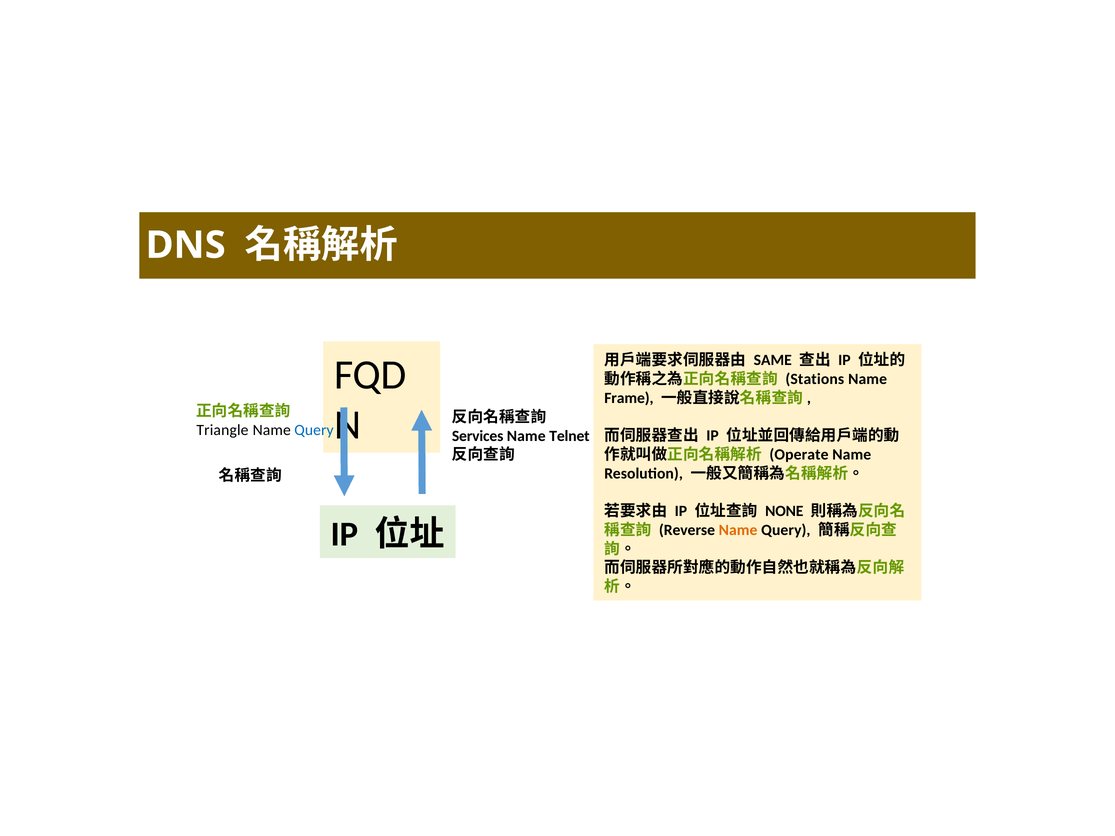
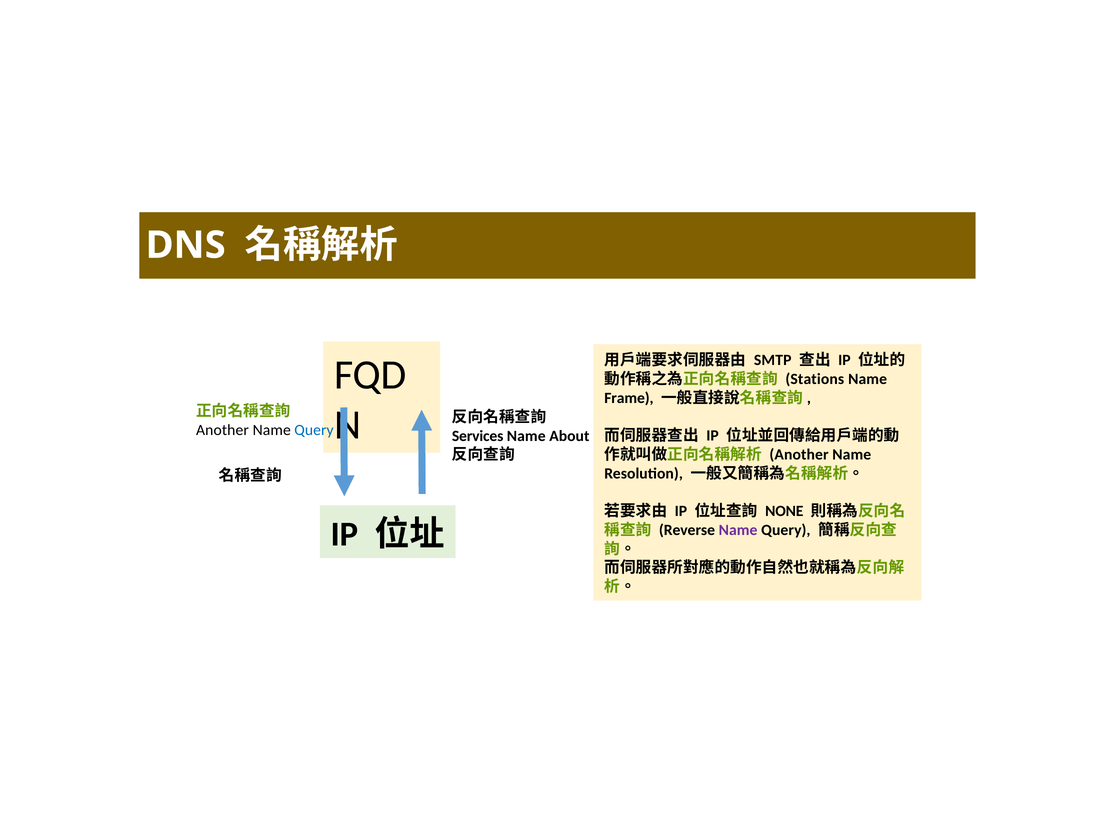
SAME: SAME -> SMTP (773, 360)
Triangle: Triangle -> Another (222, 430)
Telnet: Telnet -> About (569, 436)
Operate: Operate -> Another (799, 455)
Name colour: orange -> purple (738, 530)
